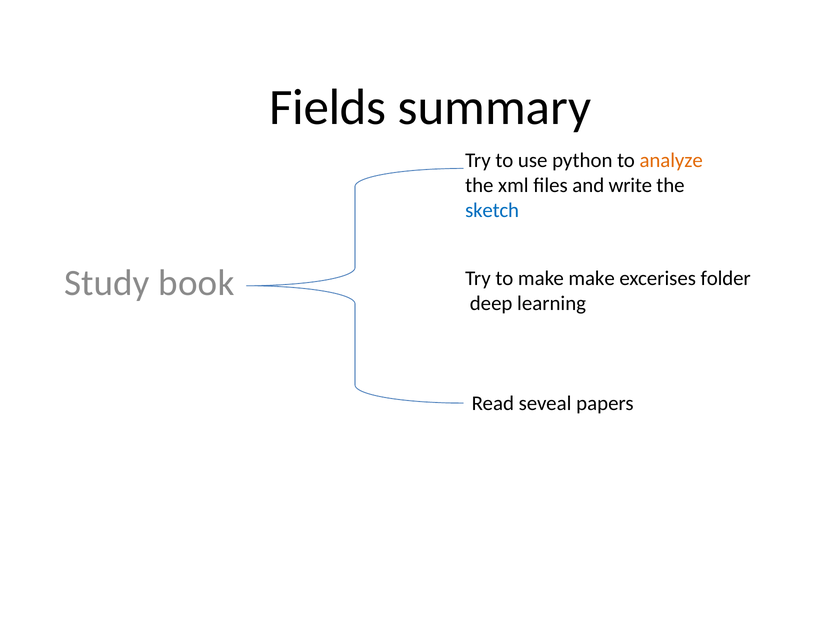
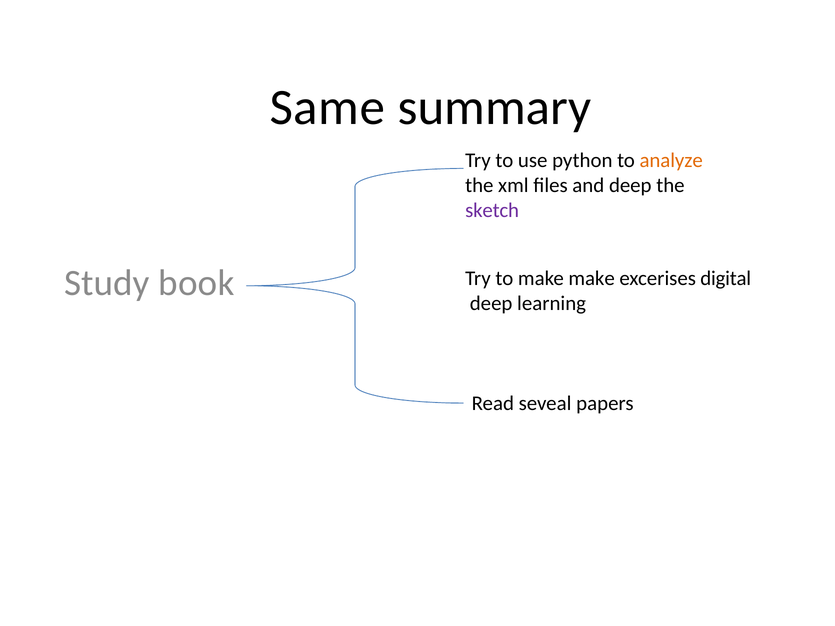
Fields: Fields -> Same (327, 108)
and write: write -> deep (630, 185)
sketch colour: blue -> purple (492, 210)
folder: folder -> digital (726, 279)
